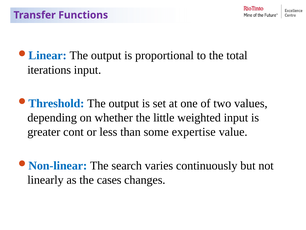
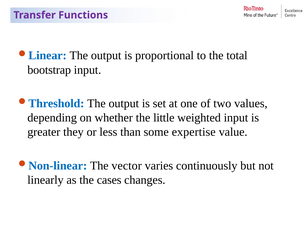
iterations: iterations -> bootstrap (49, 70)
cont: cont -> they (73, 132)
search: search -> vector (127, 165)
